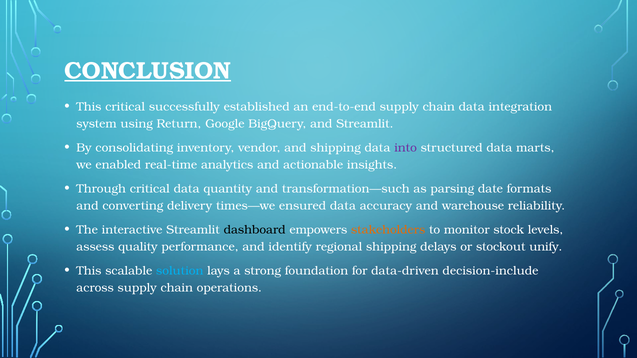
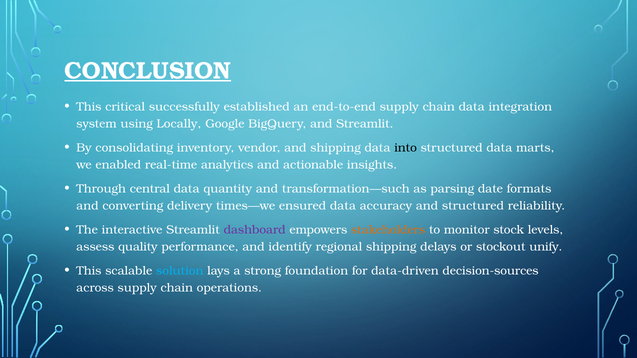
Return: Return -> Locally (179, 124)
into colour: purple -> black (406, 148)
Through critical: critical -> central (150, 189)
and warehouse: warehouse -> structured (473, 206)
dashboard colour: black -> purple (255, 230)
decision-include: decision-include -> decision-sources (491, 271)
